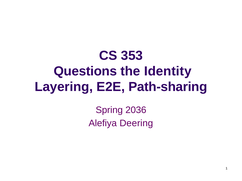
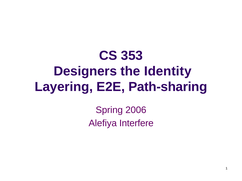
Questions: Questions -> Designers (85, 71)
2036: 2036 -> 2006 (136, 110)
Deering: Deering -> Interfere (136, 124)
